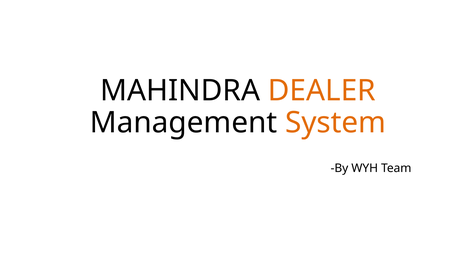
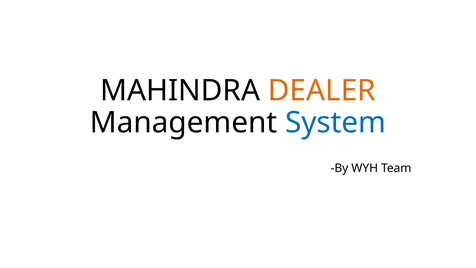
System colour: orange -> blue (336, 123)
